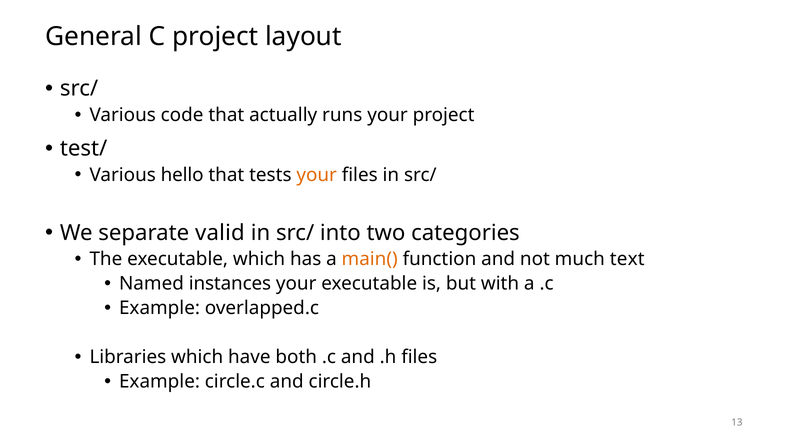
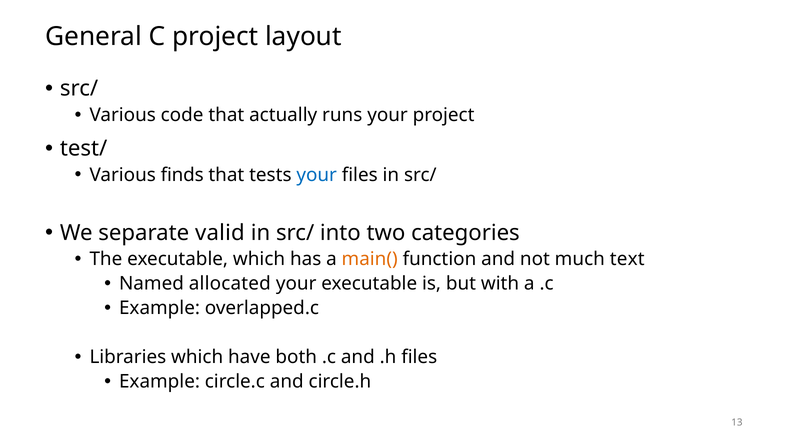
hello: hello -> finds (182, 175)
your colour: orange -> blue (317, 175)
instances: instances -> allocated (230, 284)
